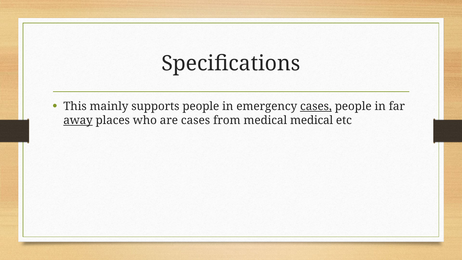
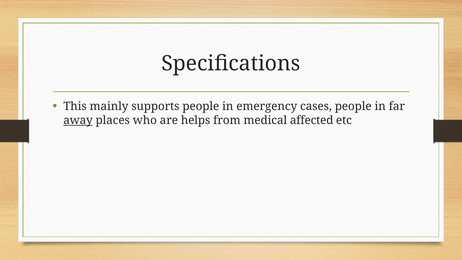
cases underline: present -> none (316, 106)
are cases: cases -> helps (196, 120)
medical medical: medical -> affected (312, 120)
